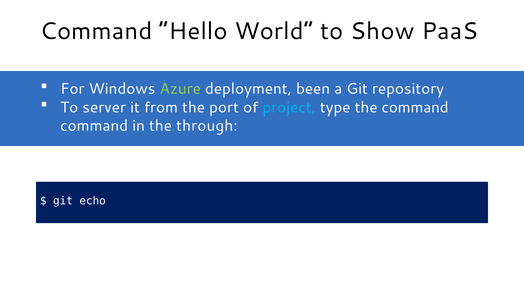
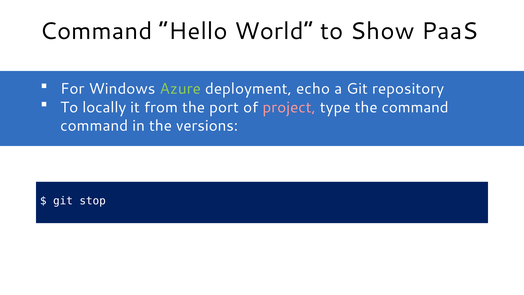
been: been -> echo (313, 89)
server: server -> locally (104, 107)
project colour: light blue -> pink (289, 107)
through: through -> versions (207, 126)
echo: echo -> stop (93, 201)
